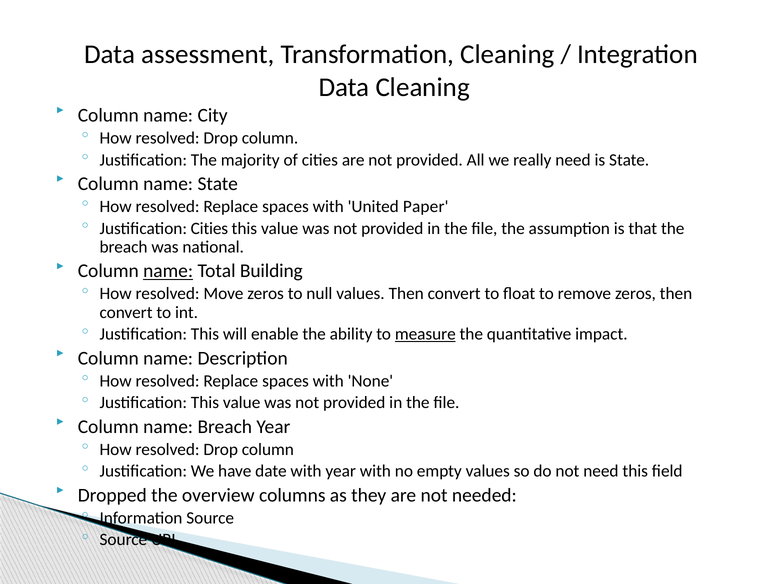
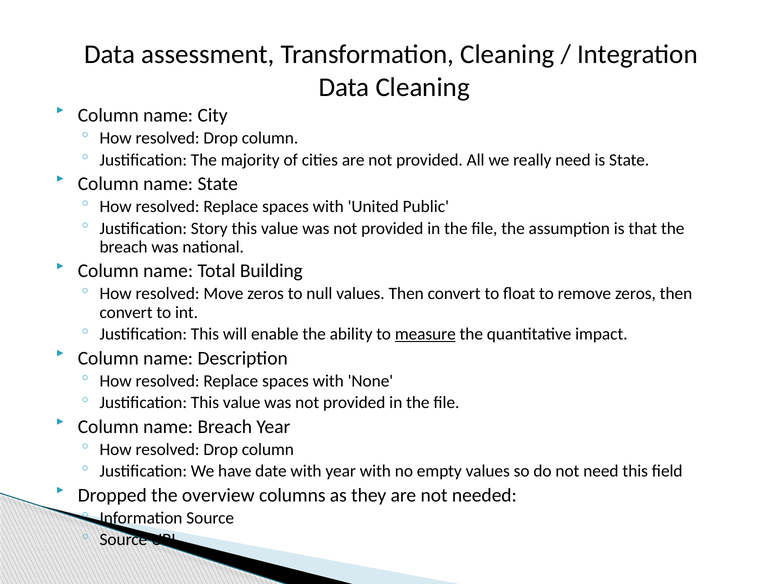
Paper: Paper -> Public (426, 207)
Justification Cities: Cities -> Story (209, 228)
name underline: present -> none (168, 271)
